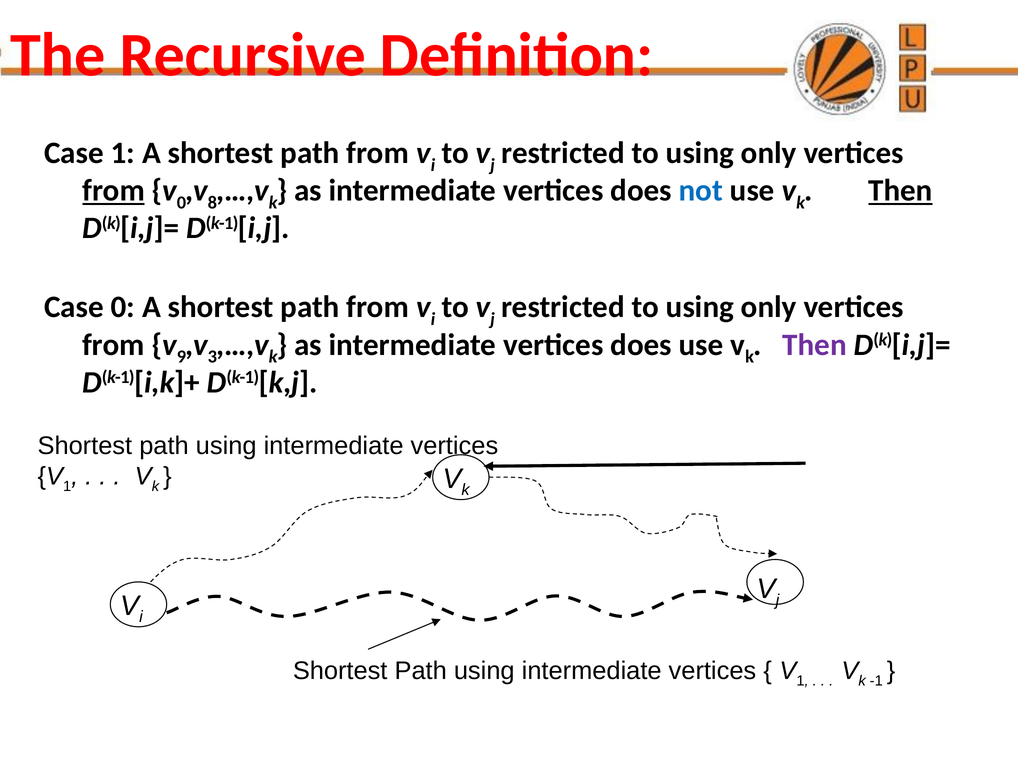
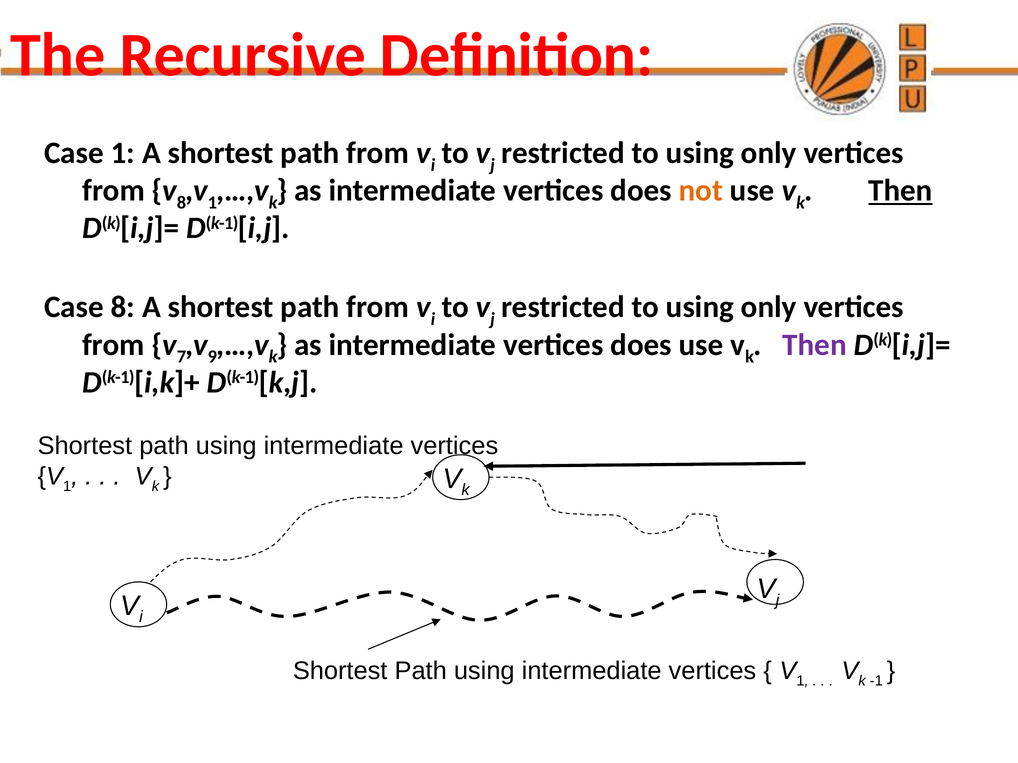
from underline: present -> none (114, 191)
0: 0 -> 8 (181, 203)
8: 8 -> 1 (212, 203)
not colour: blue -> orange (701, 191)
Case 0: 0 -> 8 (123, 307)
9: 9 -> 7 (181, 357)
3: 3 -> 9 (212, 357)
